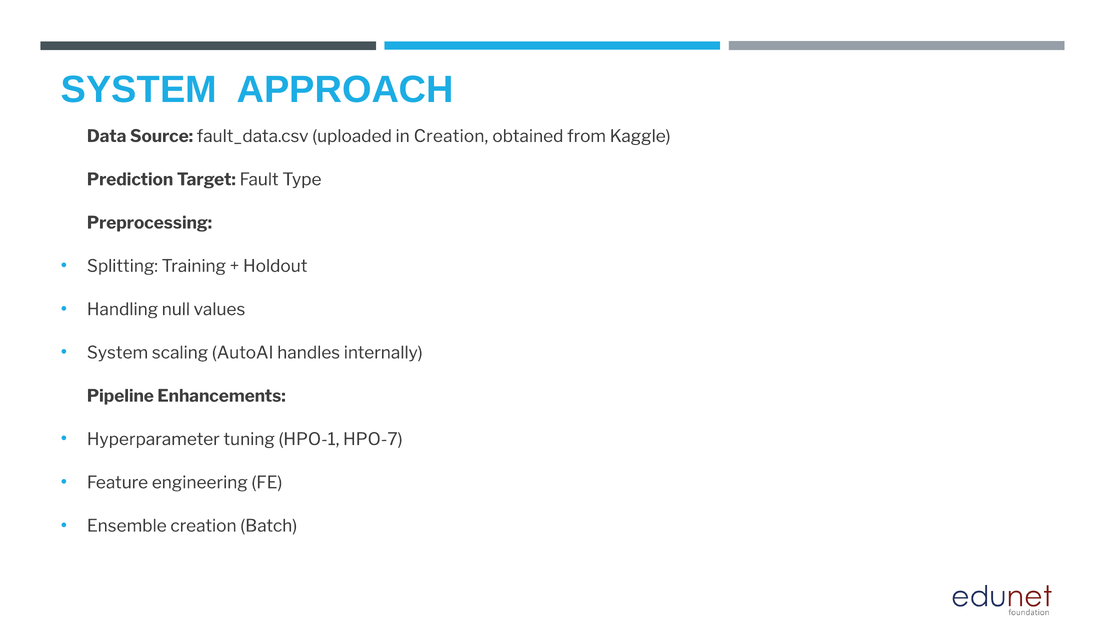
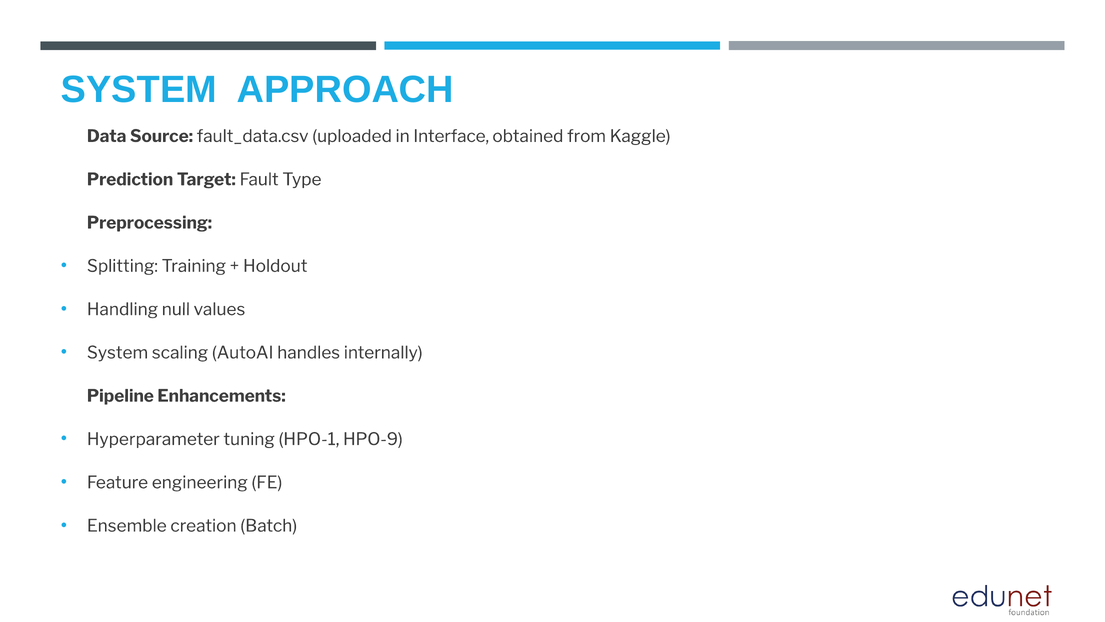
in Creation: Creation -> Interface (451, 136)
HPO-7: HPO-7 -> HPO-9 (373, 439)
